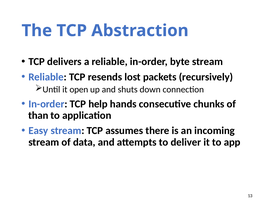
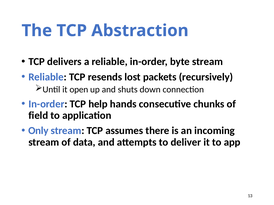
than: than -> field (38, 116)
Easy: Easy -> Only (38, 131)
